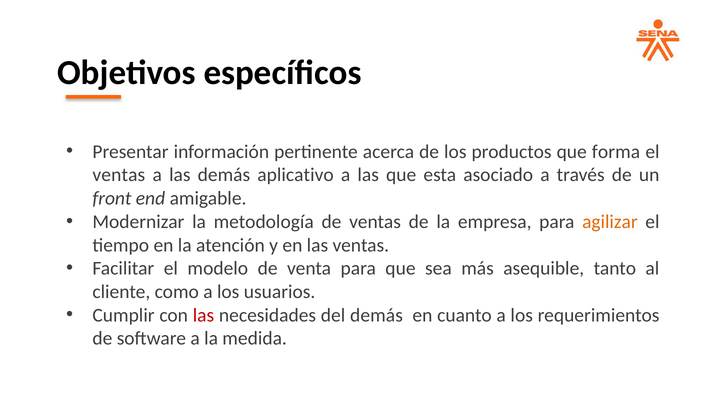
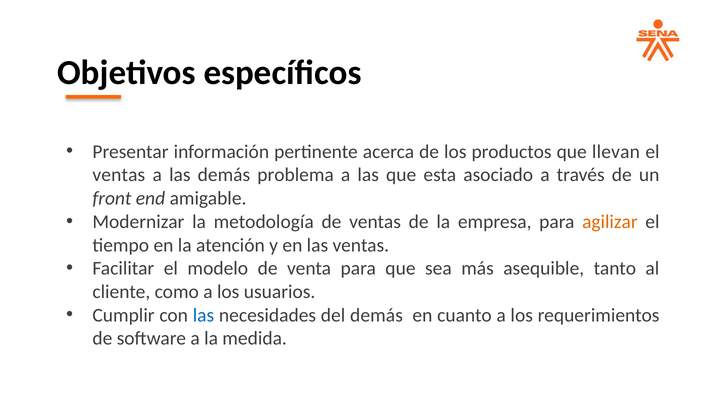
forma: forma -> llevan (616, 152)
aplicativo: aplicativo -> problema (296, 175)
las colour: red -> blue (203, 315)
